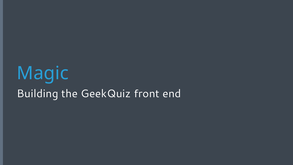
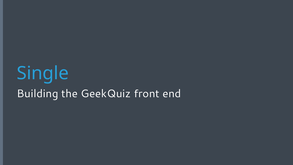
Magic: Magic -> Single (43, 73)
